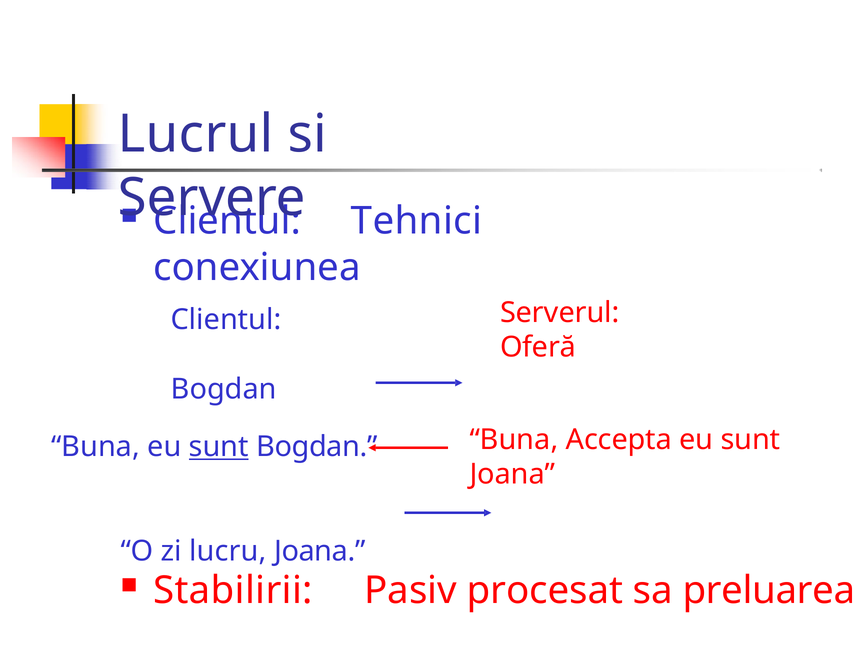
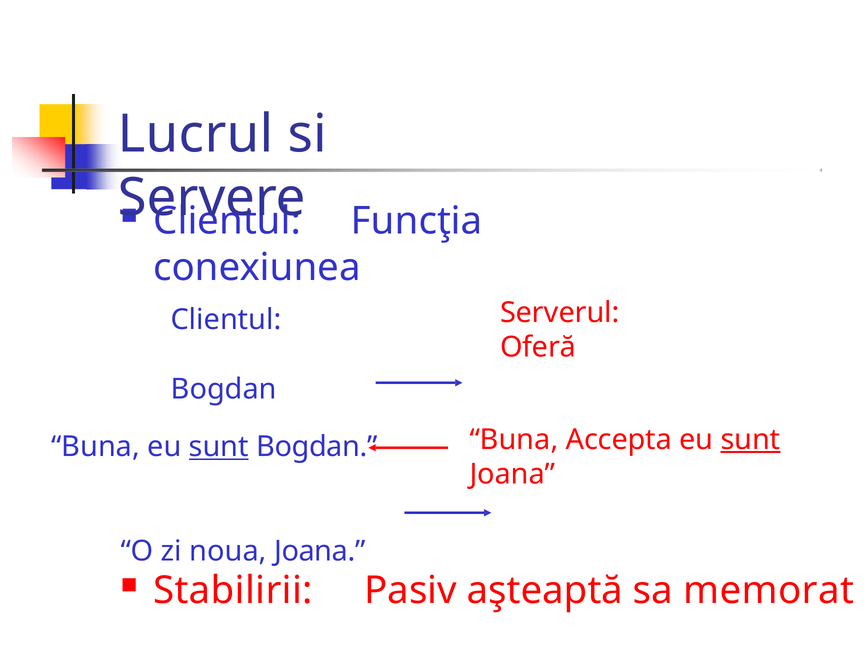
Tehnici: Tehnici -> Funcţia (417, 221)
sunt underline: none -> present (750, 440)
lucru: lucru -> noua (228, 551)
procesat: procesat -> aşteaptă (545, 591)
preluarea: preluarea -> memorat (769, 591)
